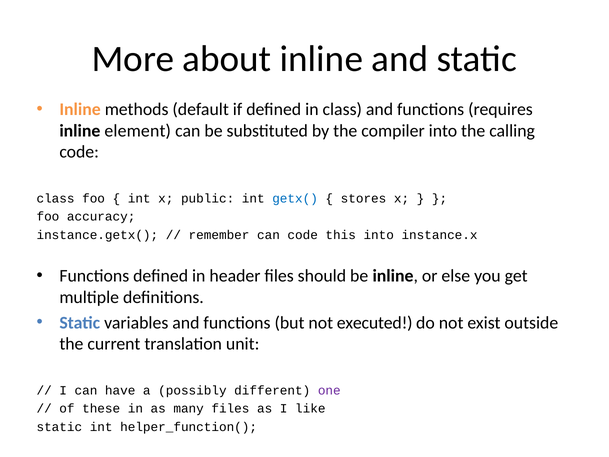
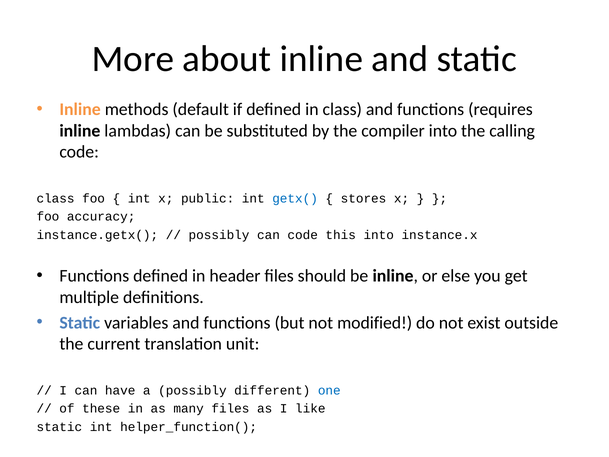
element: element -> lambdas (138, 131)
remember: remember -> possibly (219, 235)
executed: executed -> modified (375, 322)
one colour: purple -> blue (329, 390)
